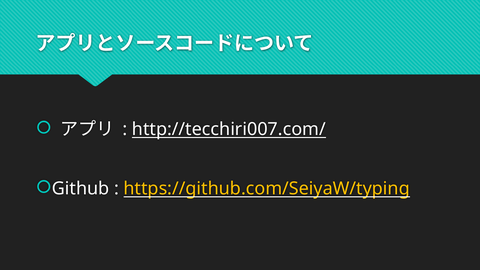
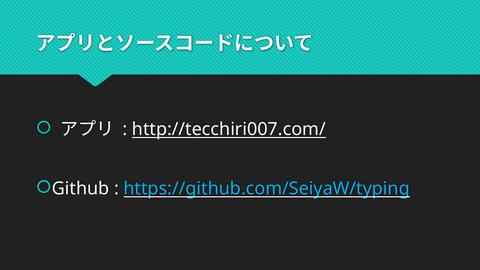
https://github.com/SeiyaW/typing colour: yellow -> light blue (267, 189)
